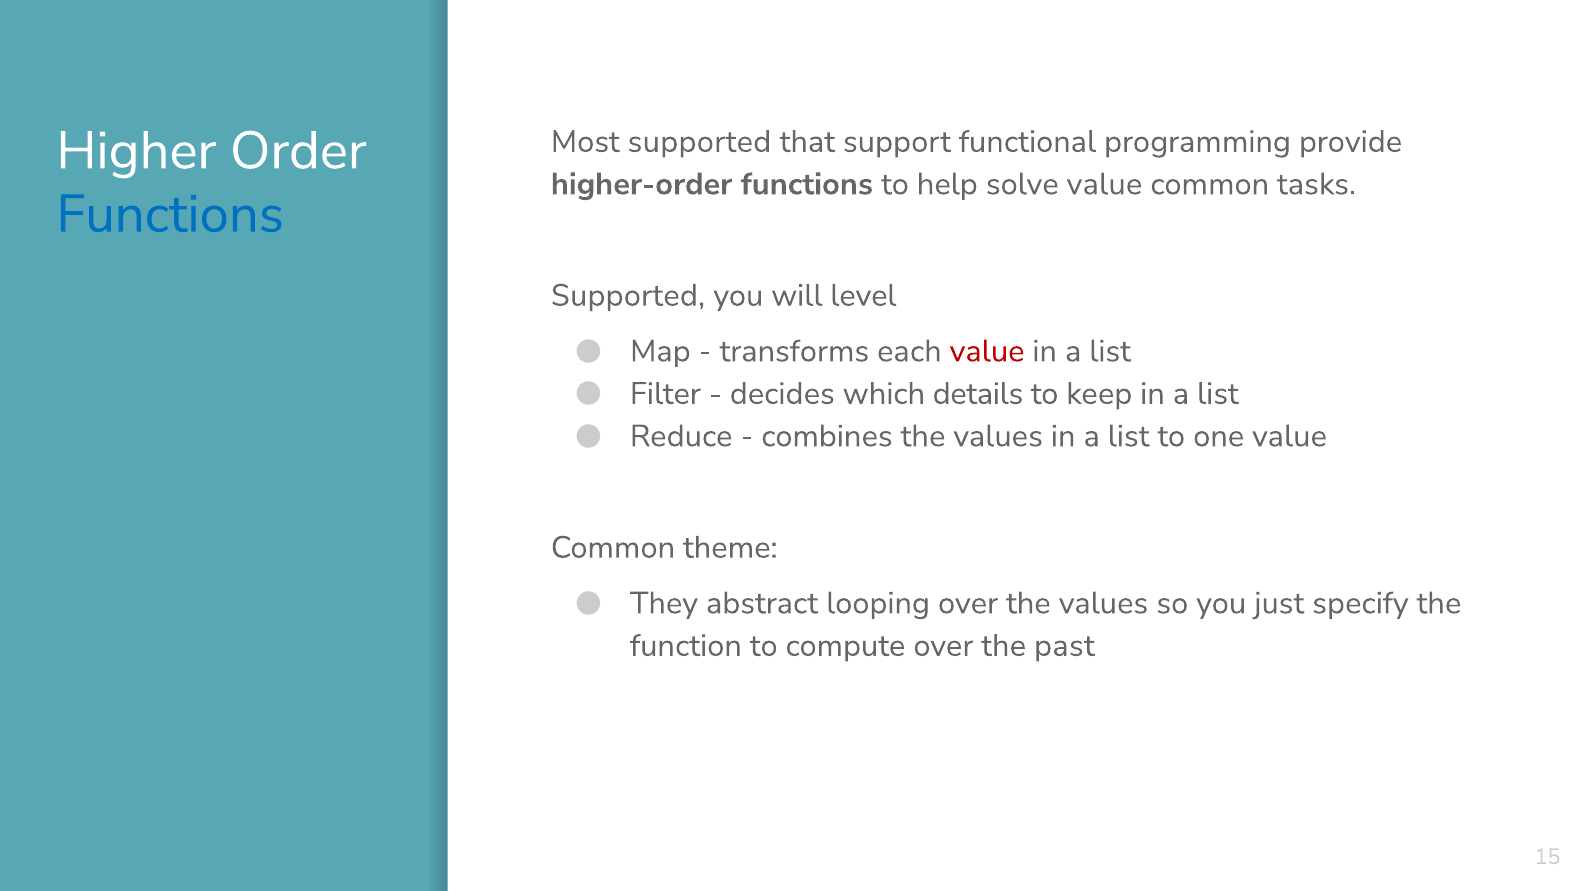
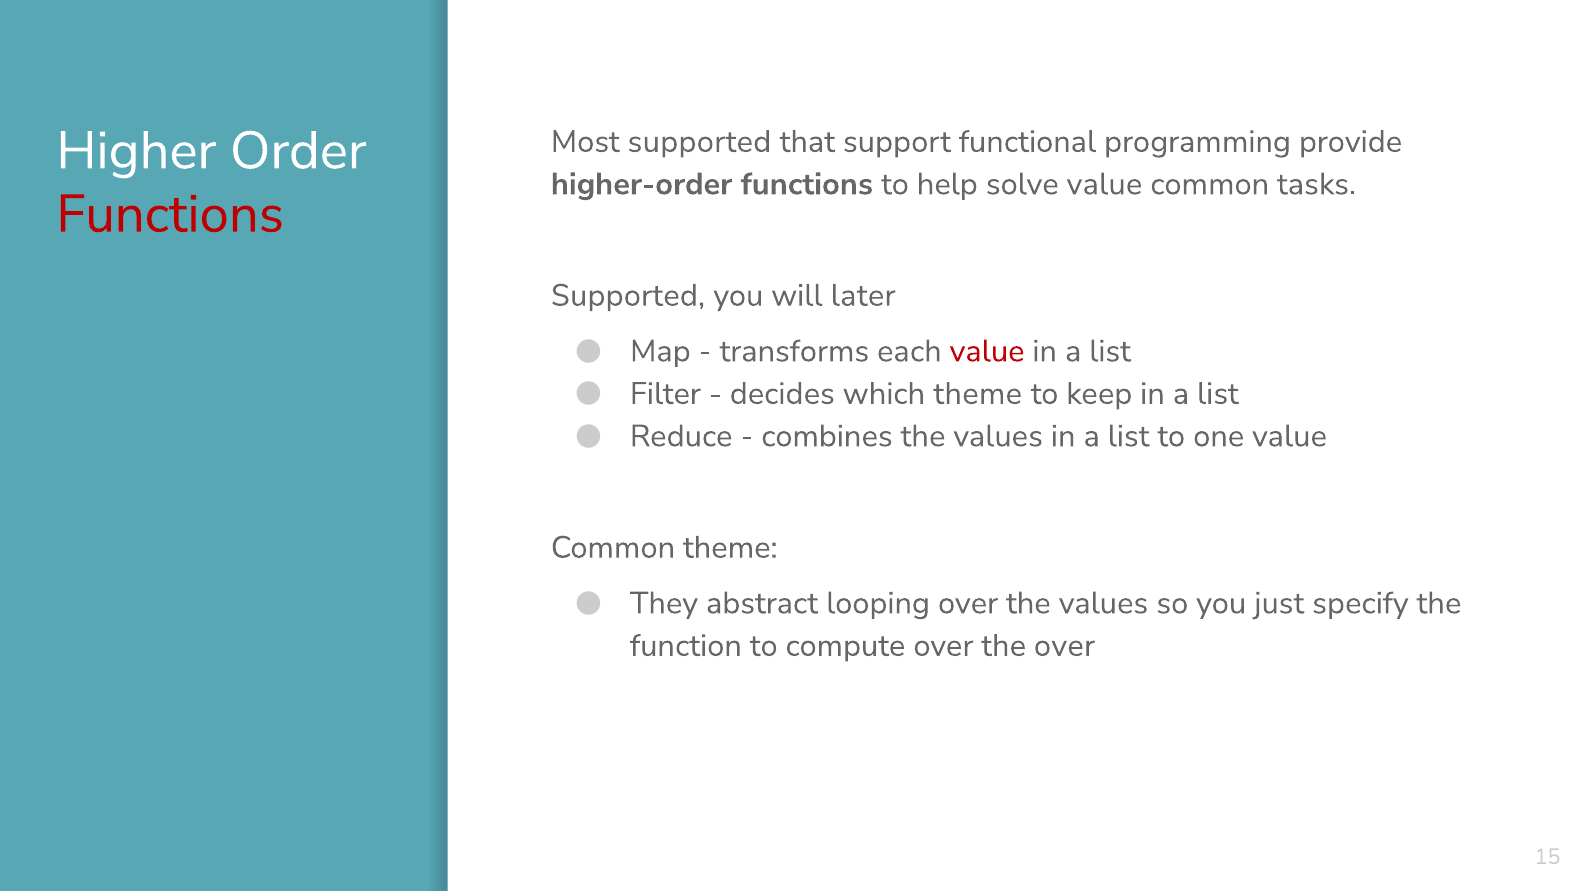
Functions colour: blue -> red (170, 214)
level: level -> later (863, 295)
which details: details -> theme (978, 393)
the past: past -> over (1064, 645)
